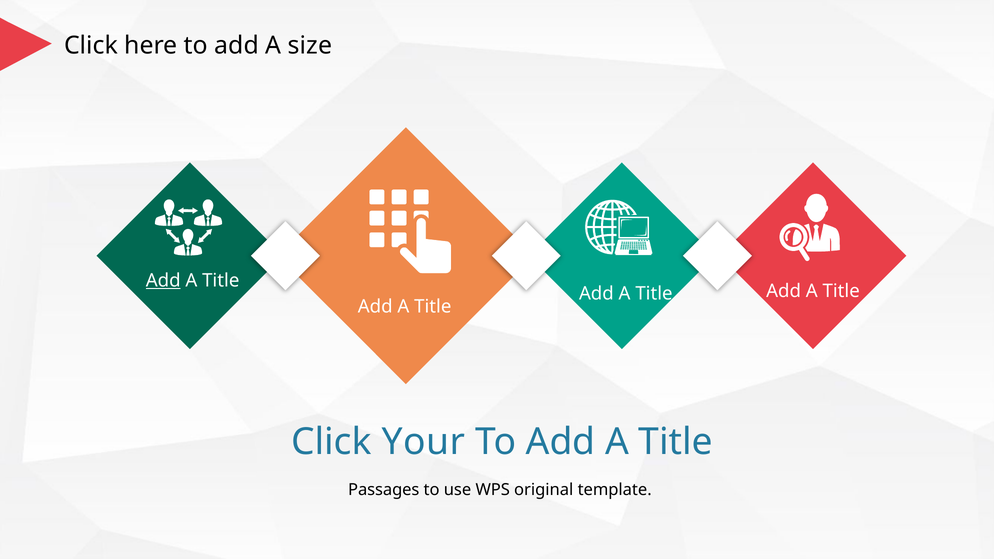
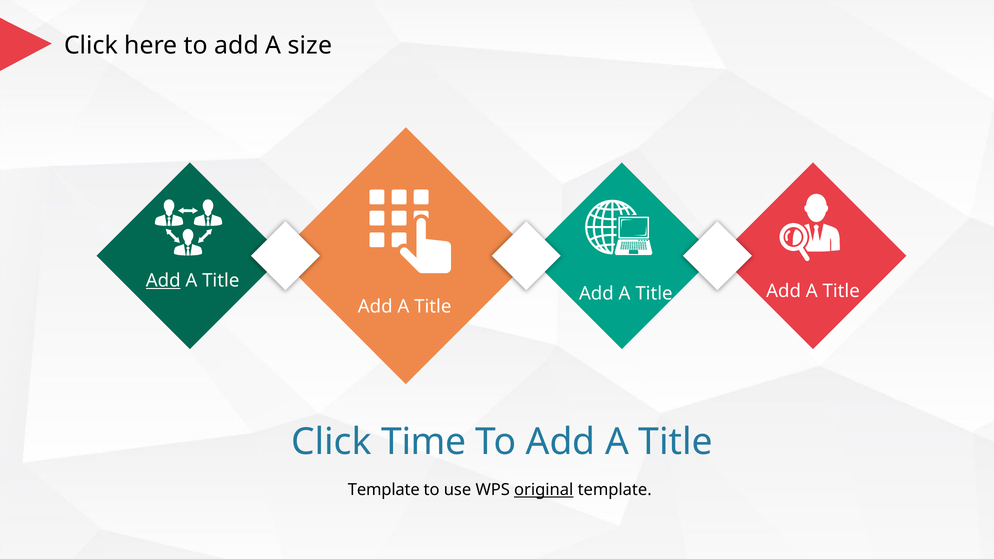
Your: Your -> Time (424, 442)
Passages: Passages -> Template (384, 490)
original underline: none -> present (544, 490)
